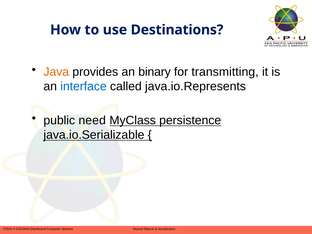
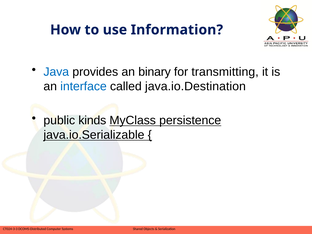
Destinations: Destinations -> Information (177, 30)
Java colour: orange -> blue (56, 72)
java.io.Represents: java.io.Represents -> java.io.Destination (195, 86)
need: need -> kinds (92, 120)
